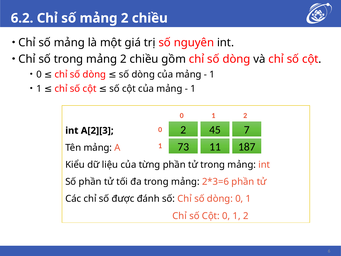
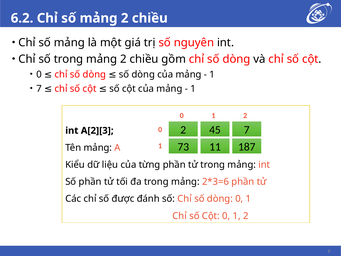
1: 1 -> 7 (39, 89)
